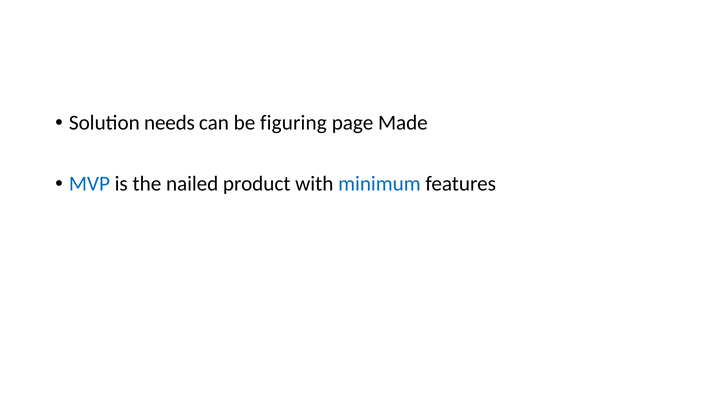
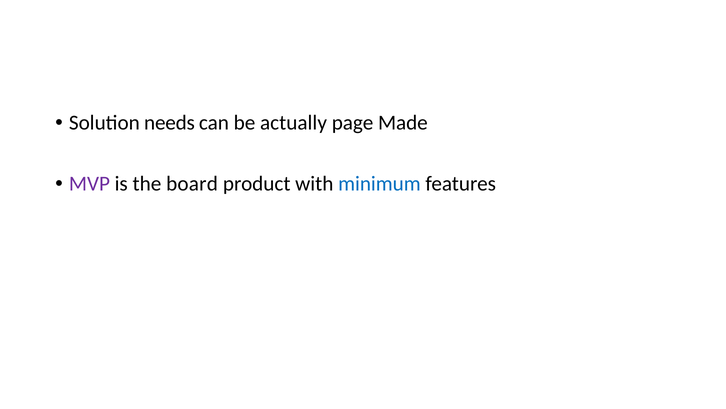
figuring: figuring -> actually (293, 123)
MVP colour: blue -> purple (89, 184)
nailed: nailed -> board (192, 184)
